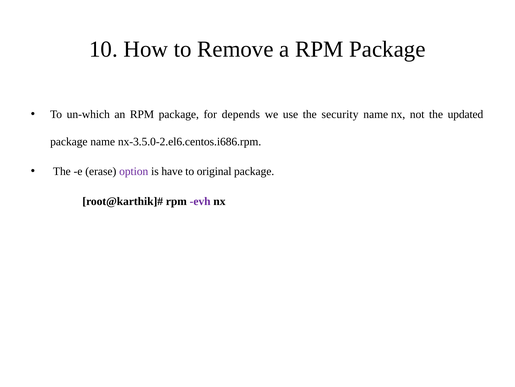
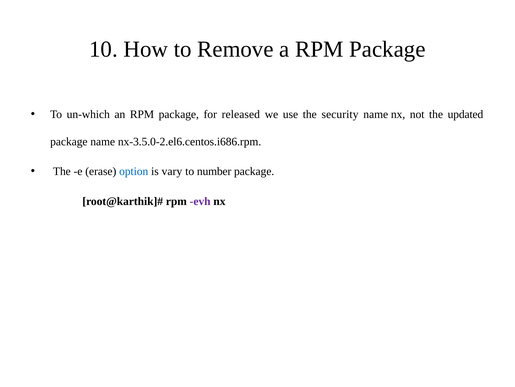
depends: depends -> released (241, 114)
option colour: purple -> blue (134, 171)
have: have -> vary (172, 171)
original: original -> number (214, 171)
